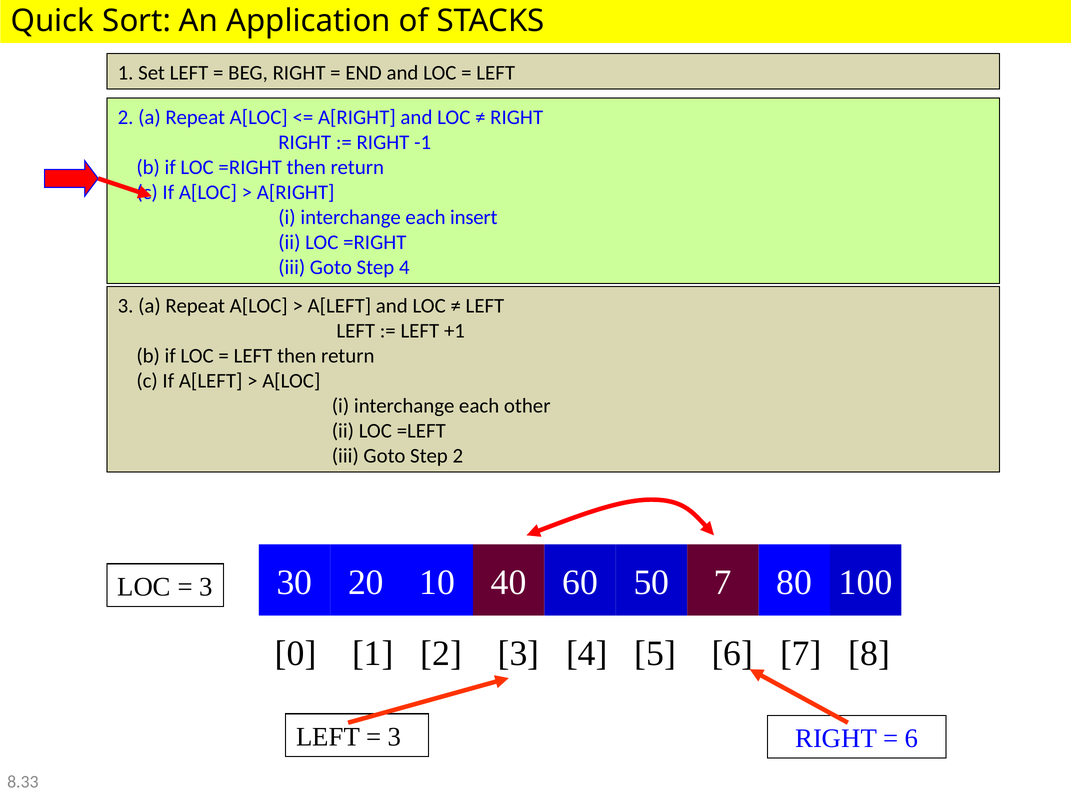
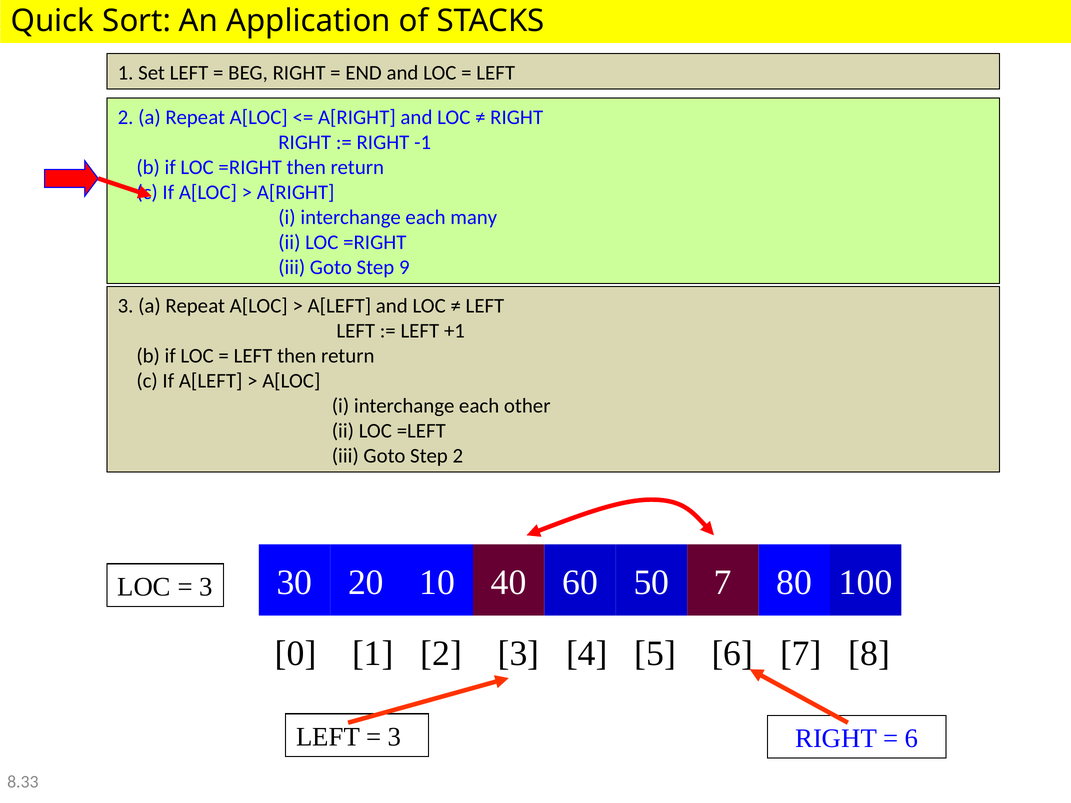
insert: insert -> many (474, 217)
Step 4: 4 -> 9 (404, 267)
